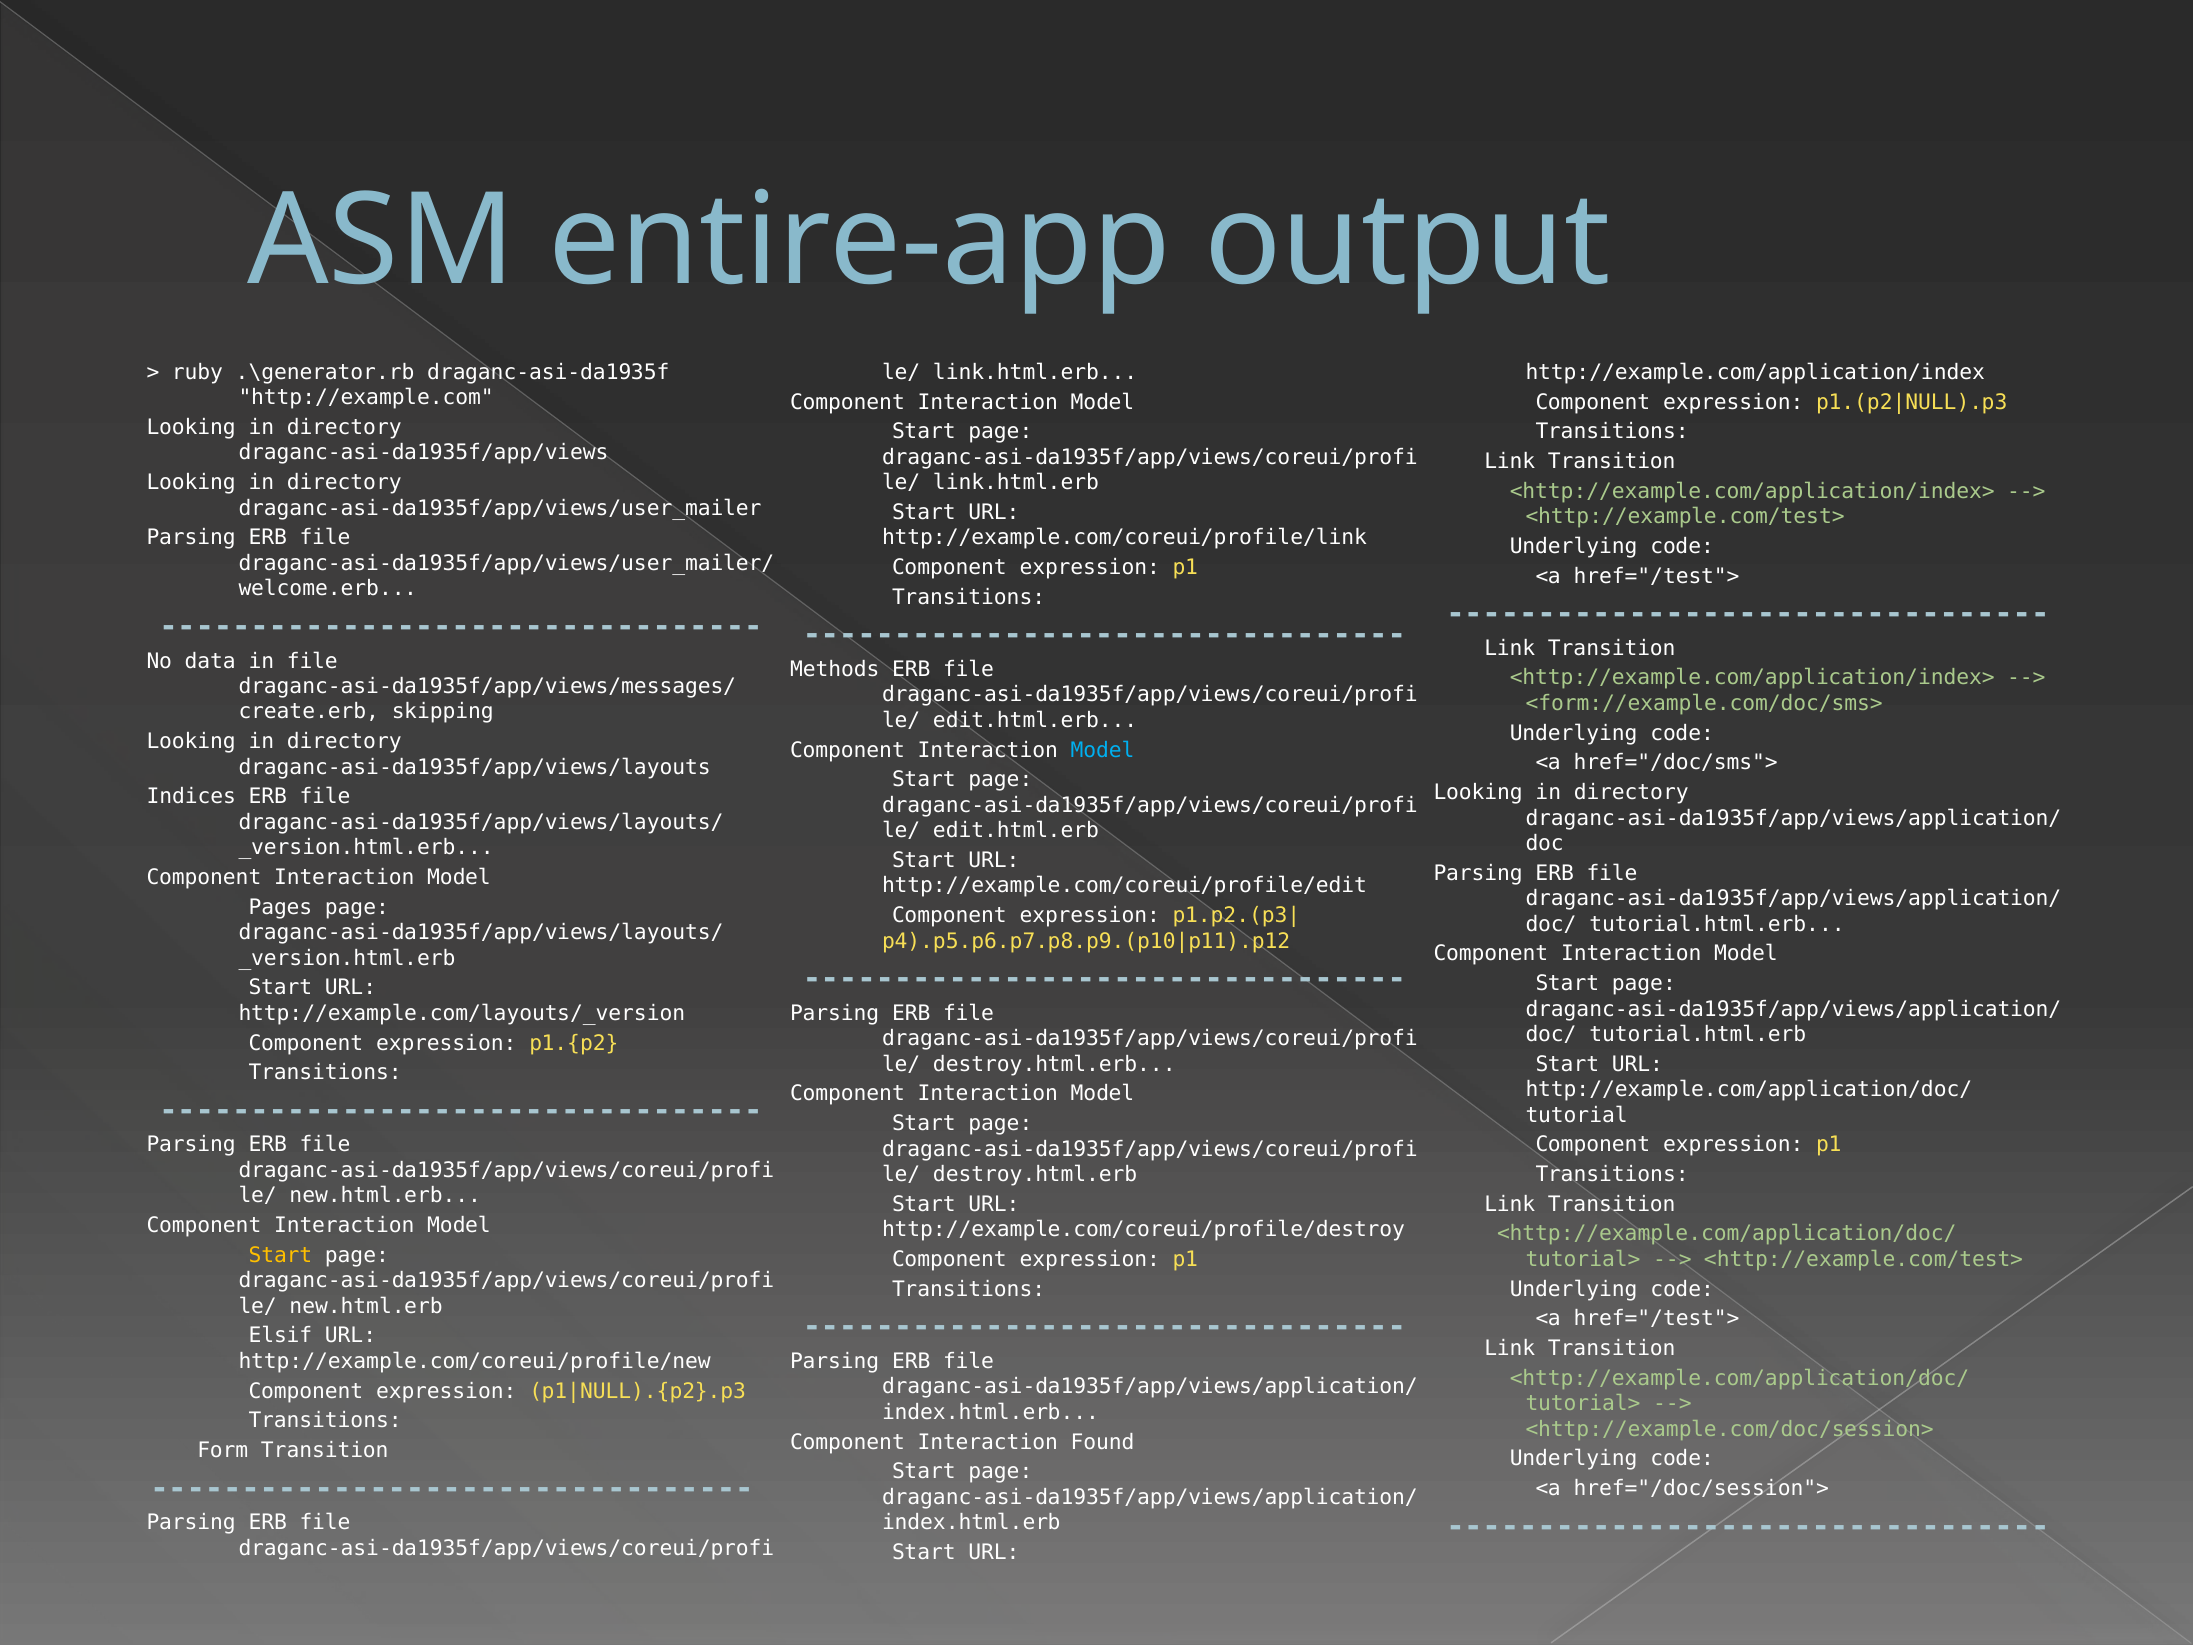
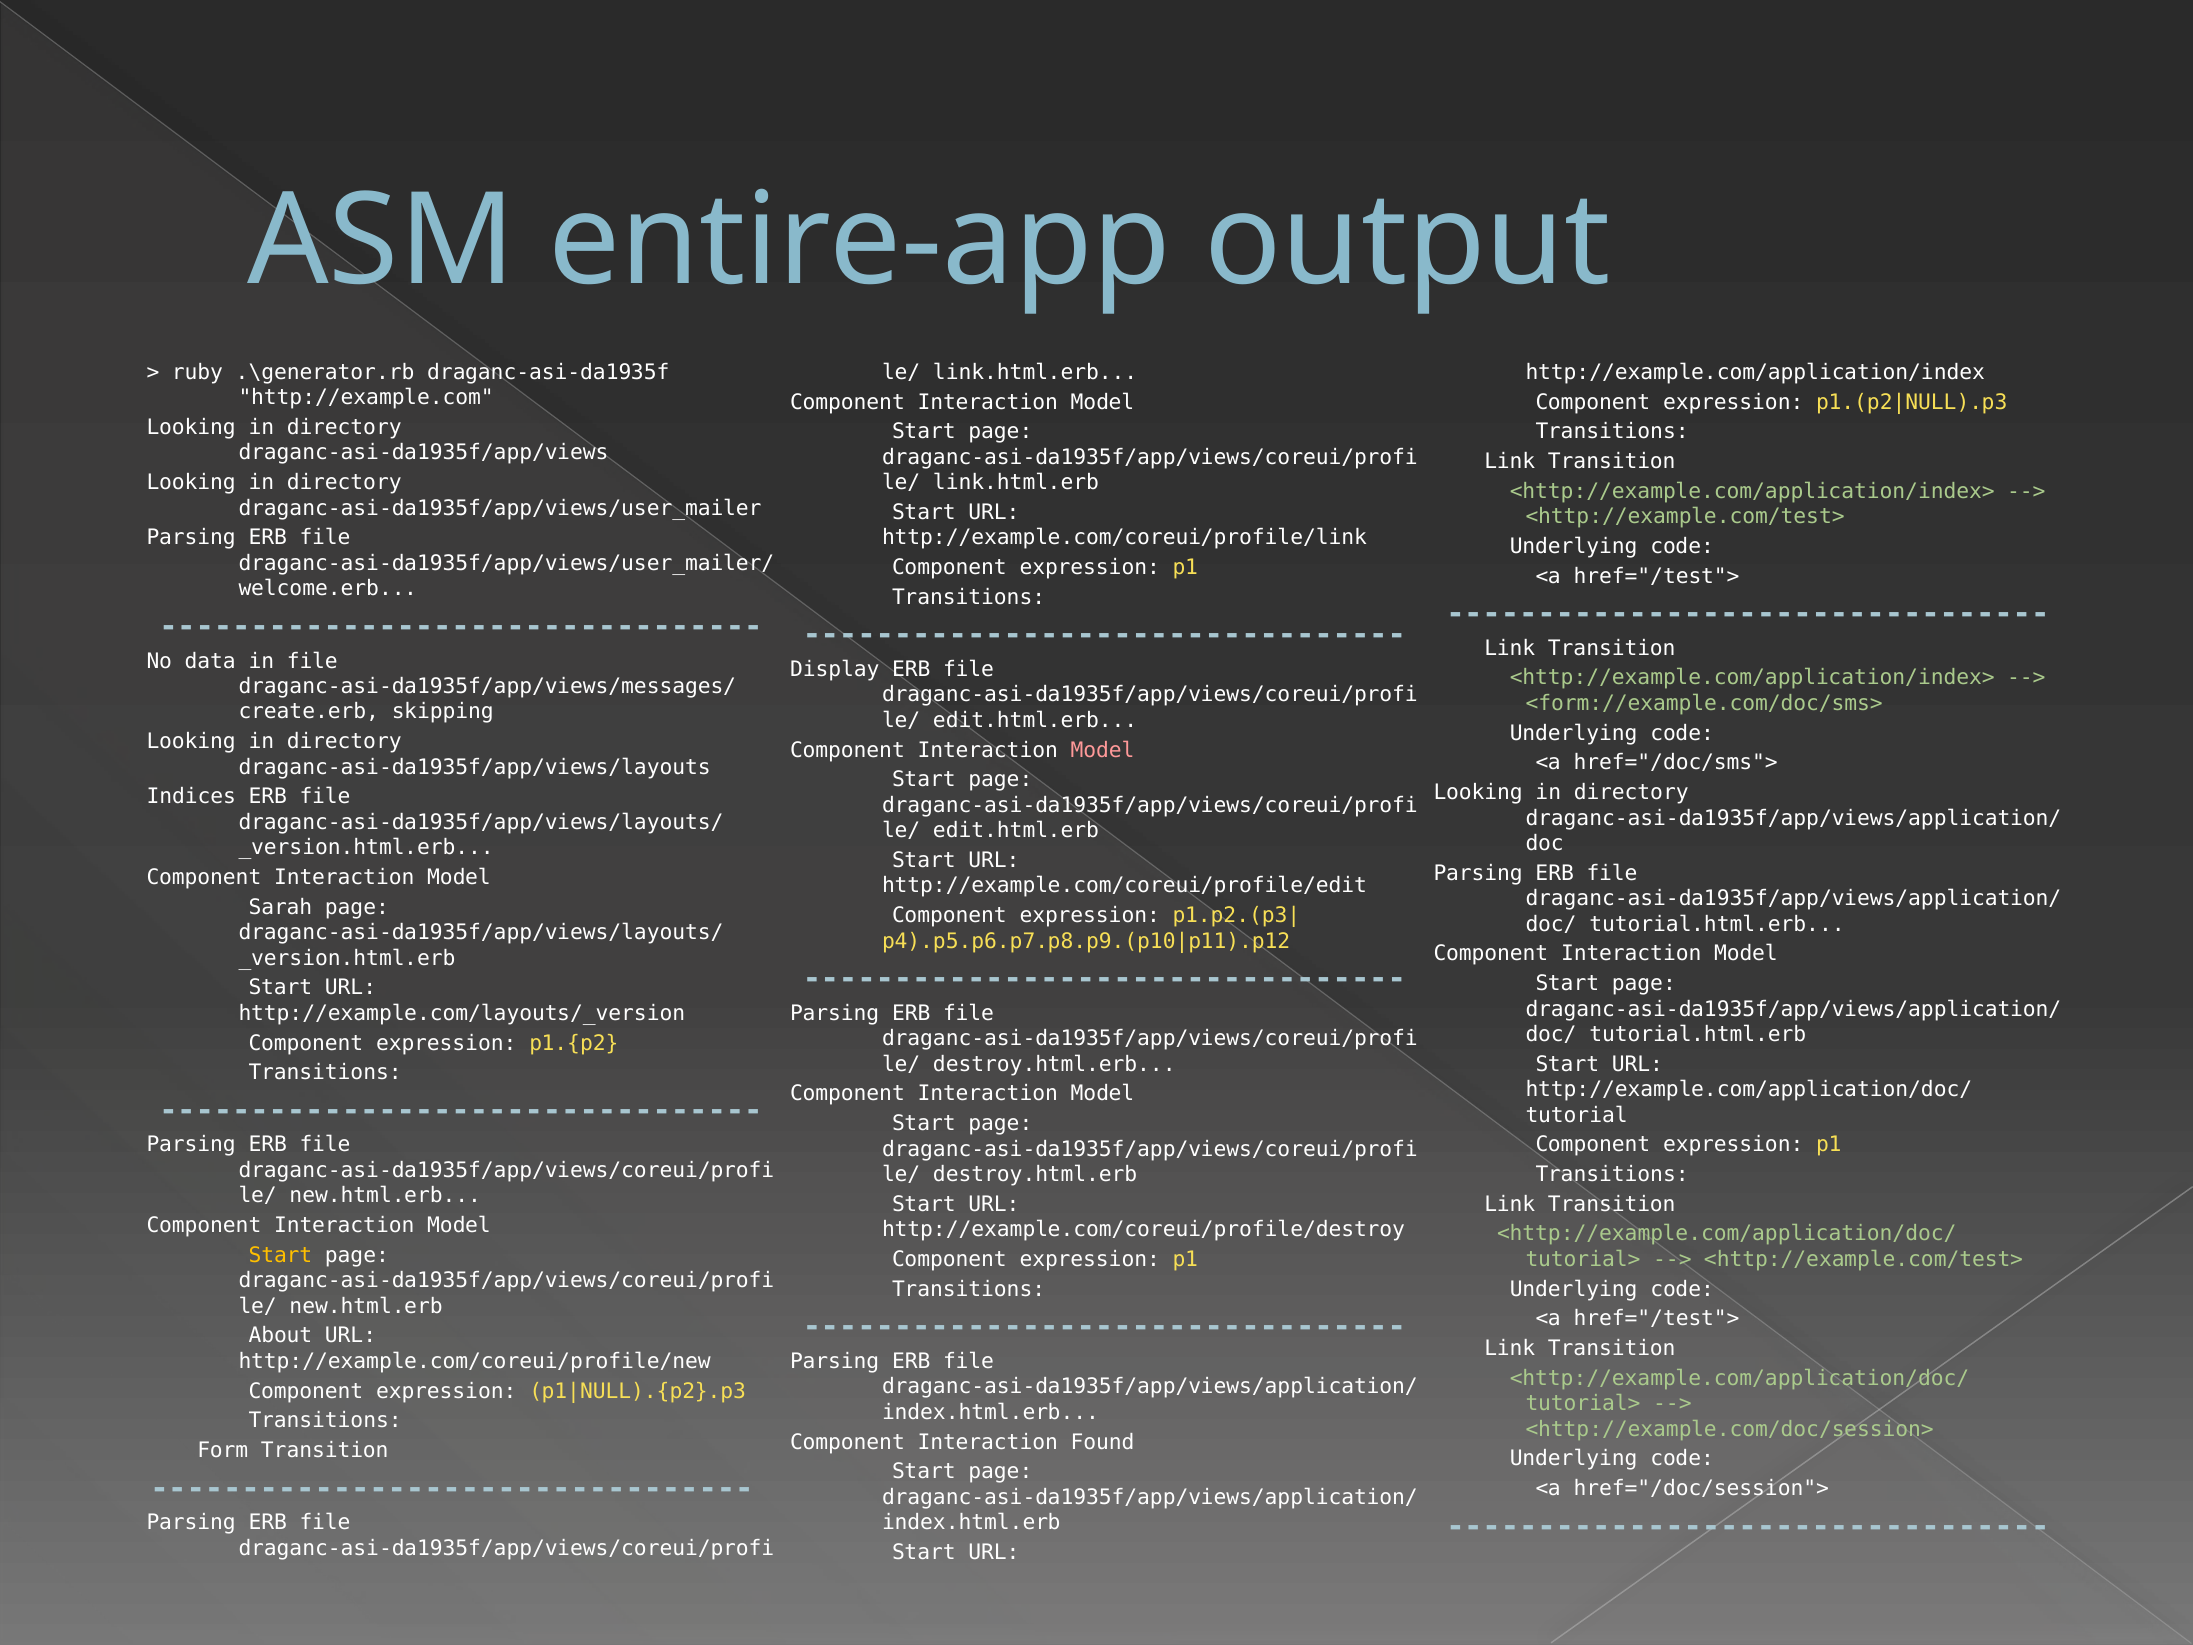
Methods: Methods -> Display (835, 669)
Model colour: light blue -> pink (1103, 750)
Pages: Pages -> Sarah (280, 907)
Elsif: Elsif -> About (280, 1336)
